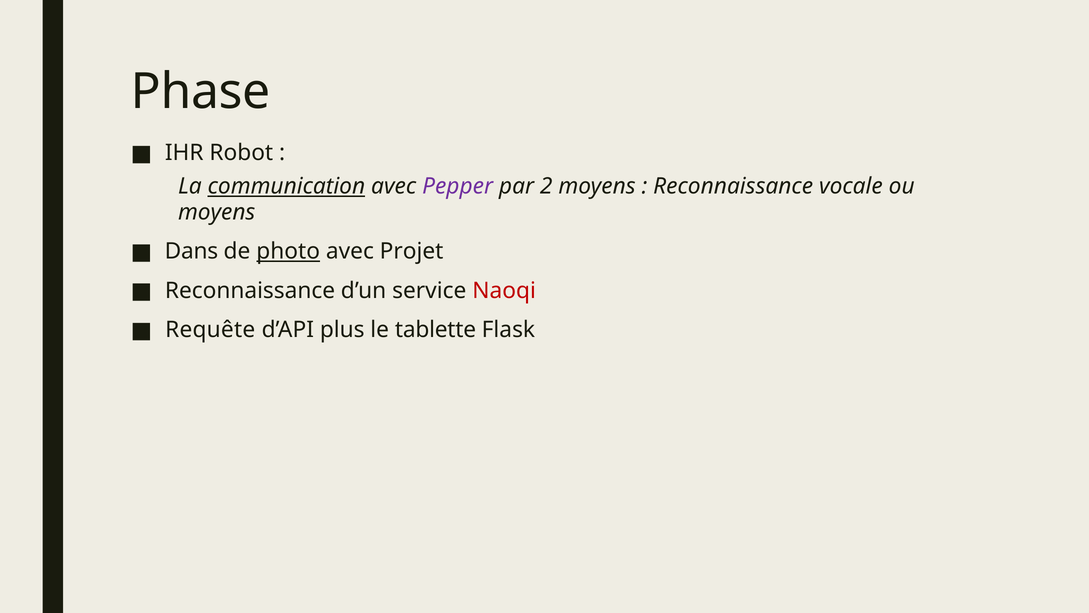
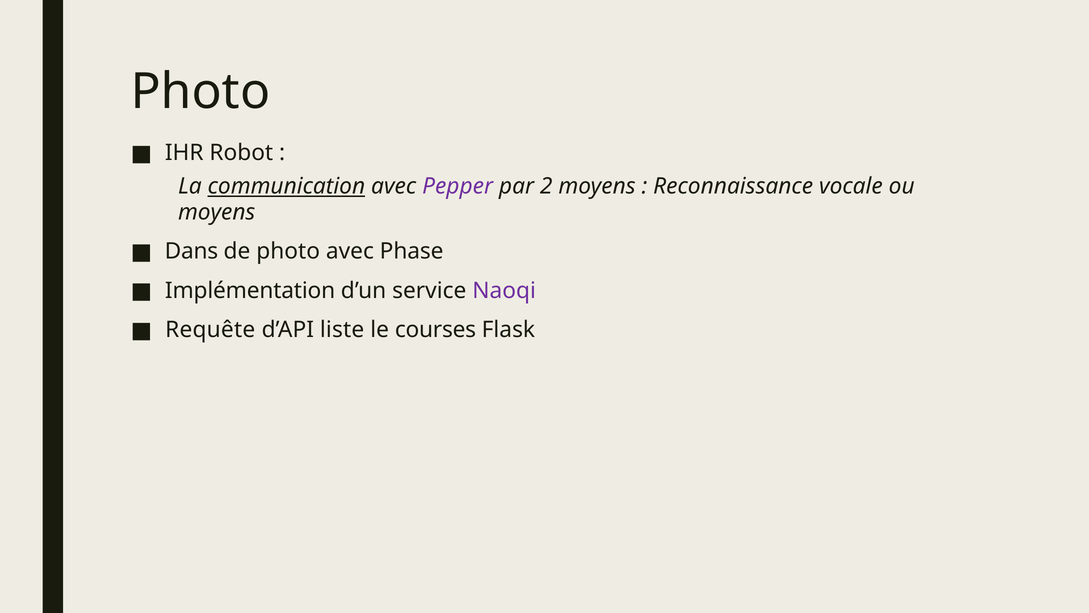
Phase: Phase -> Photo (200, 92)
photo underline: present -> none (288, 251)
Projet: Projet -> Phase (412, 251)
Reconnaissance: Reconnaissance -> Implémentation (250, 290)
Naoqi colour: red -> purple (504, 290)
plus: plus -> liste (342, 330)
tablette: tablette -> courses (436, 330)
